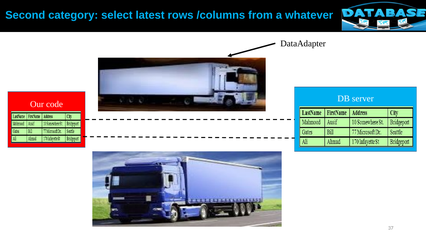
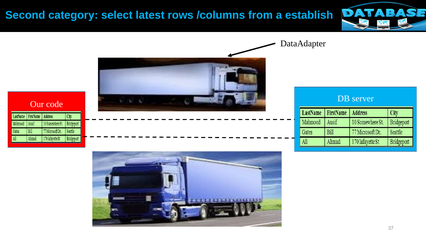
whatever: whatever -> establish (309, 15)
